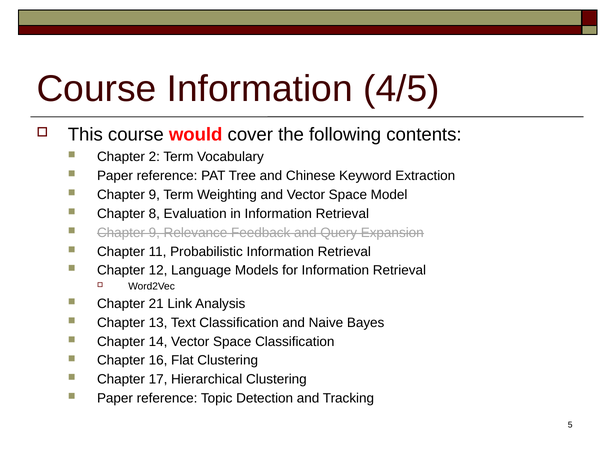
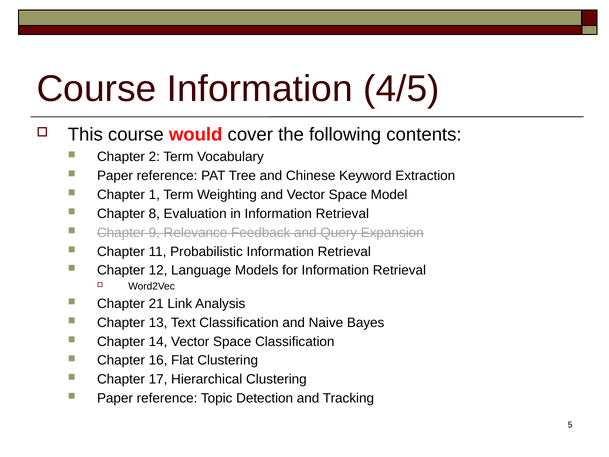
9: 9 -> 1 (154, 195)
